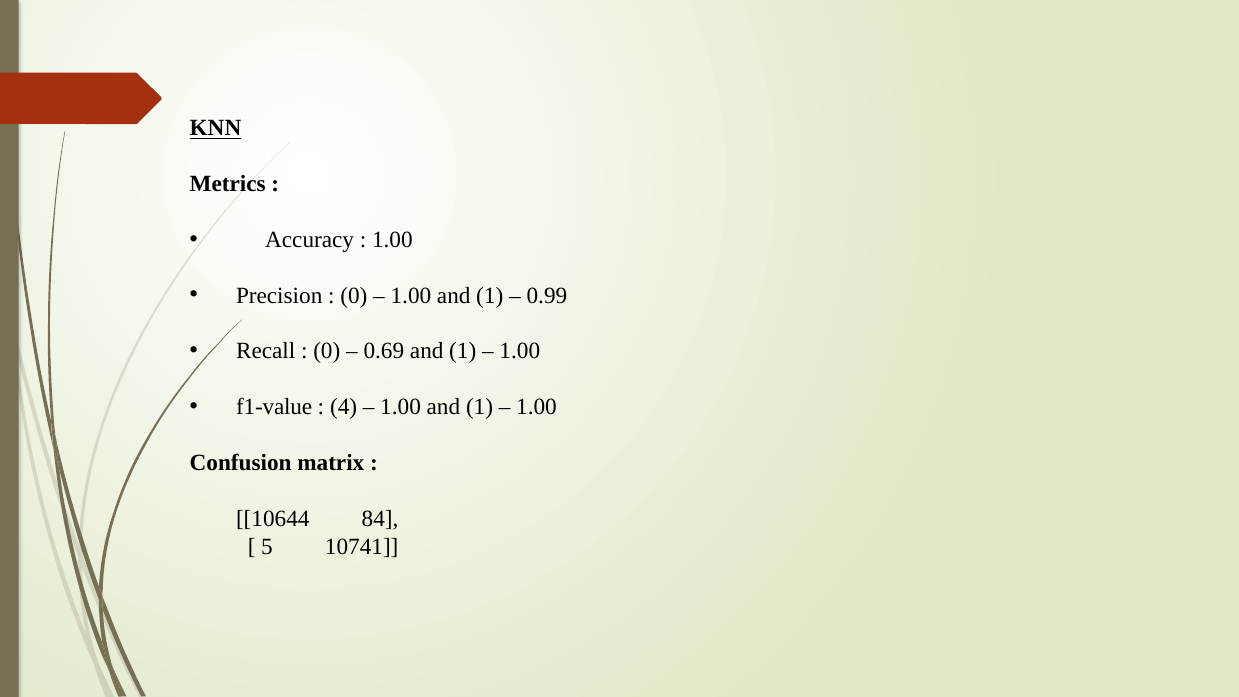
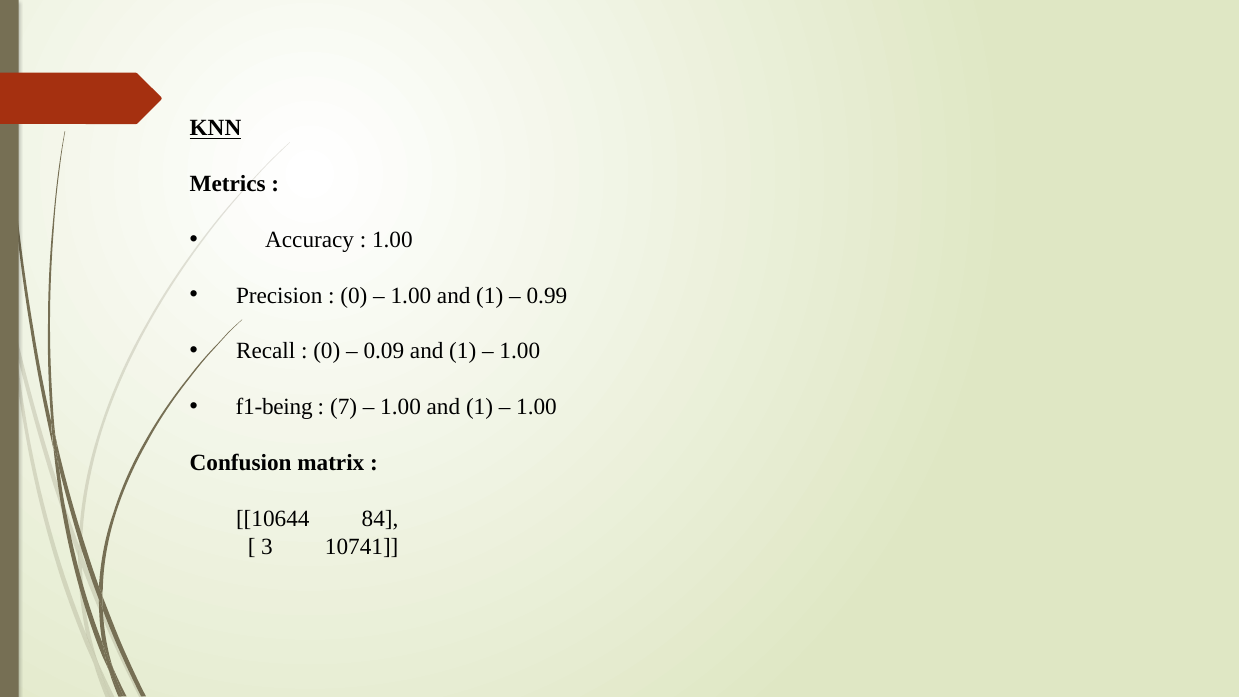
0.69: 0.69 -> 0.09 (384, 351)
f1-value: f1-value -> f1-being (274, 407)
4: 4 -> 7 (344, 407)
5: 5 -> 3 (267, 546)
